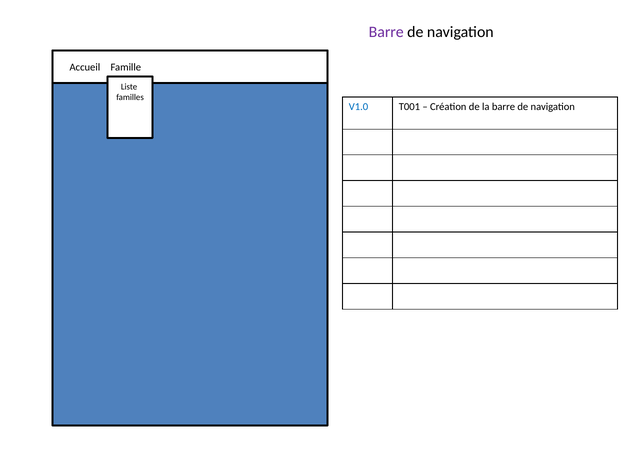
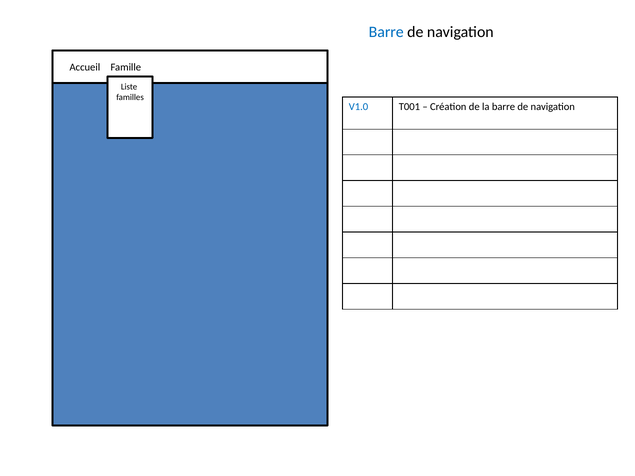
Barre colour: purple -> blue (386, 32)
